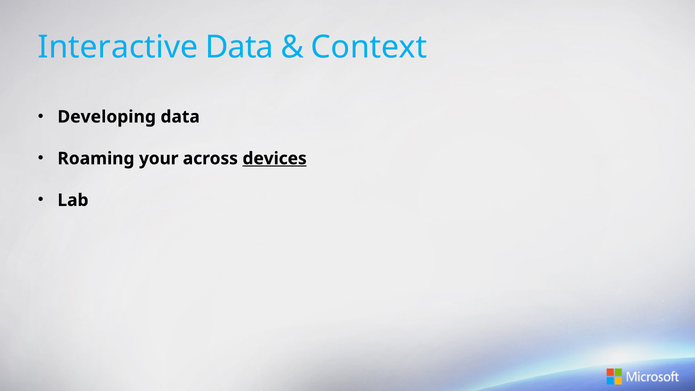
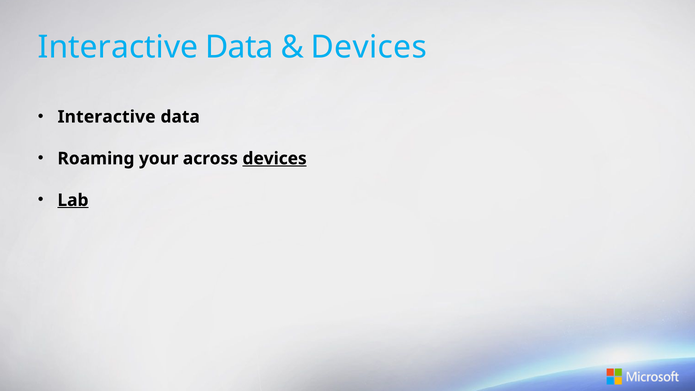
Context: Context -> Devices (369, 47)
Developing: Developing -> Interactive (107, 117)
Lab underline: none -> present (73, 200)
